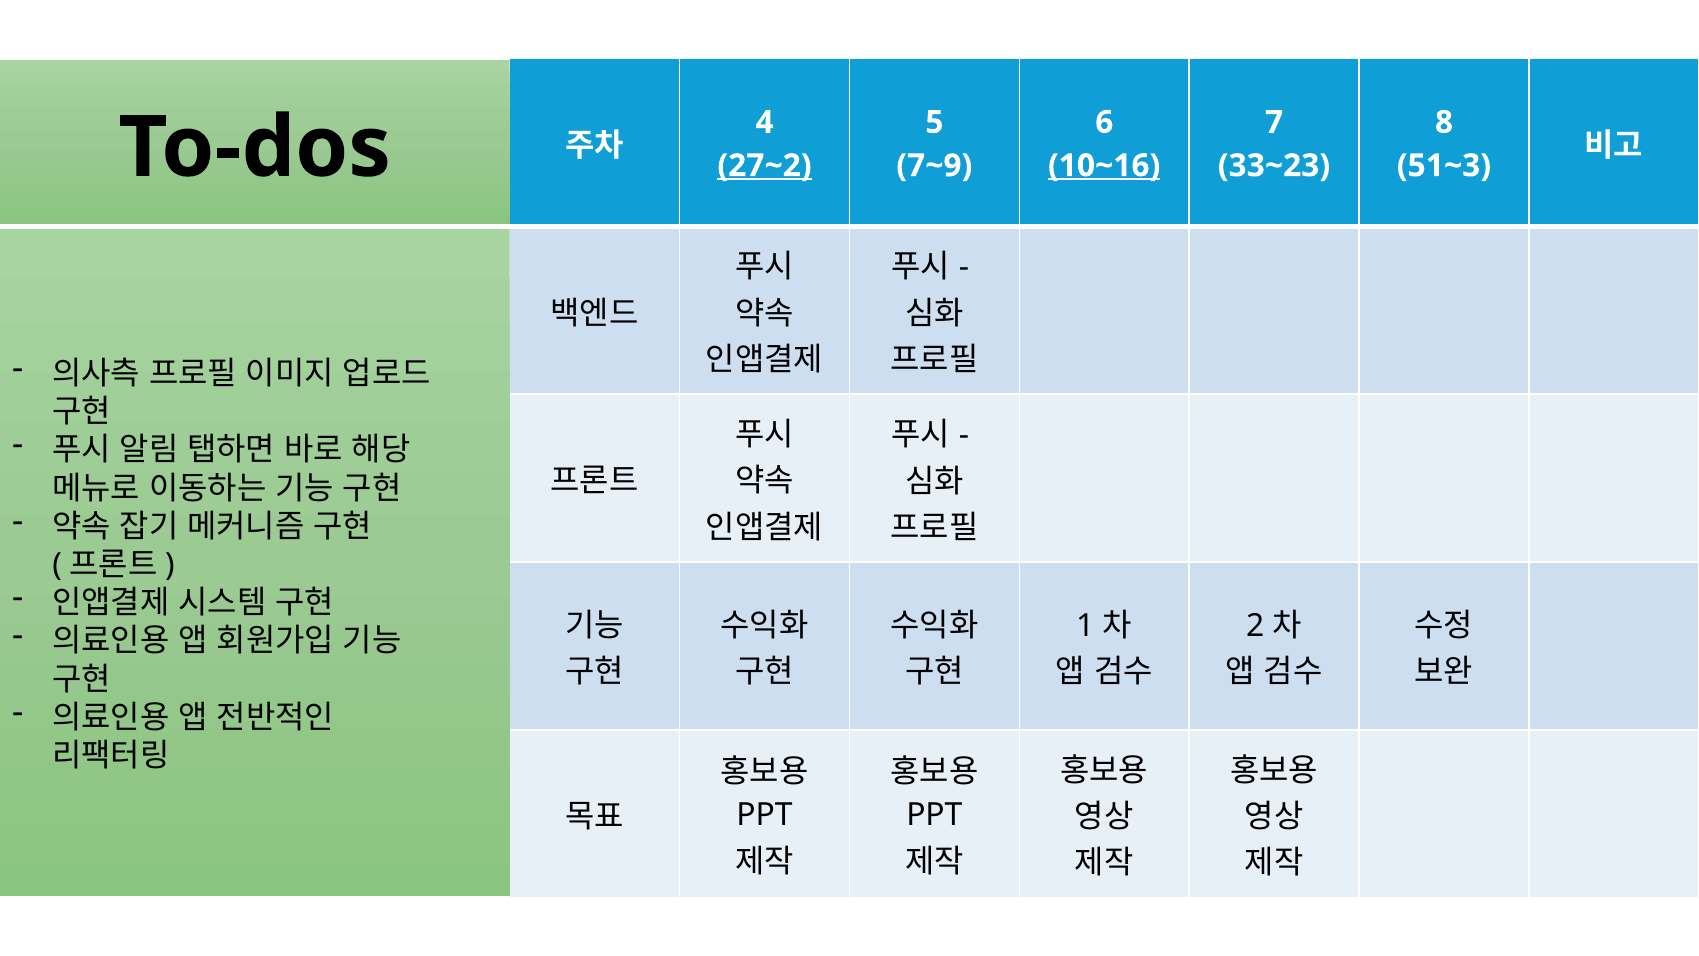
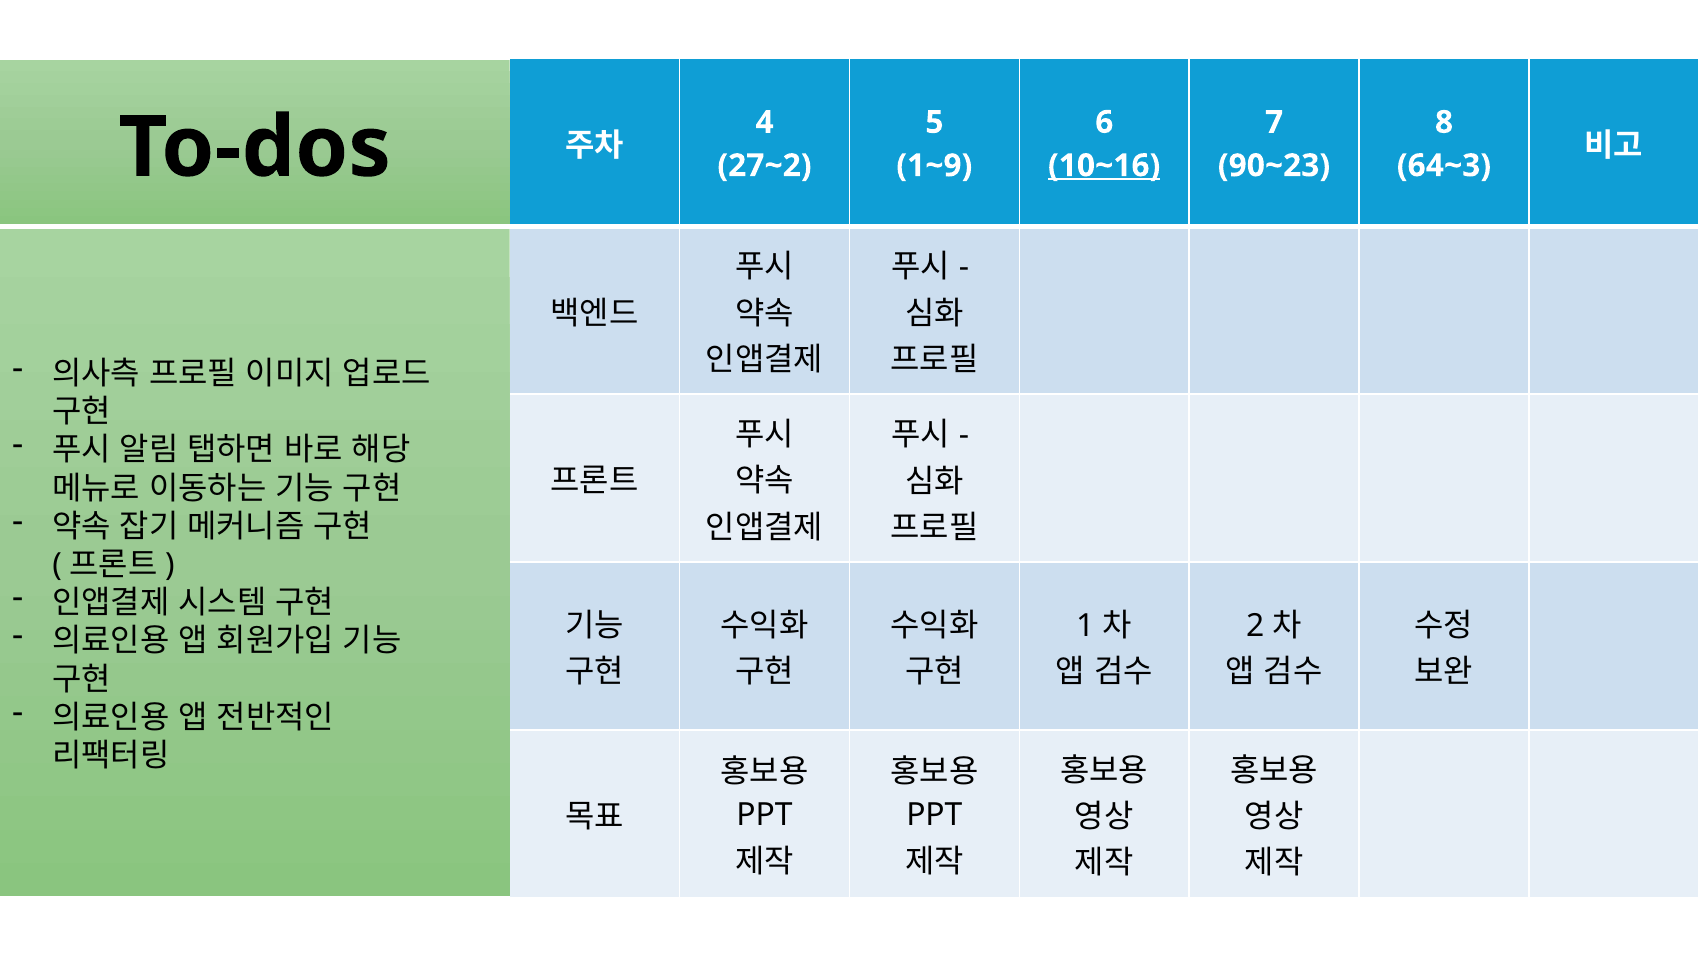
27~2 underline: present -> none (765, 166)
7~9: 7~9 -> 1~9 (934, 166)
33~23: 33~23 -> 90~23 (1274, 166)
51~3: 51~3 -> 64~3 (1444, 166)
